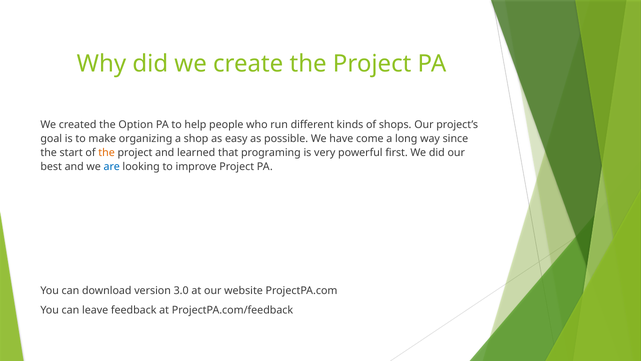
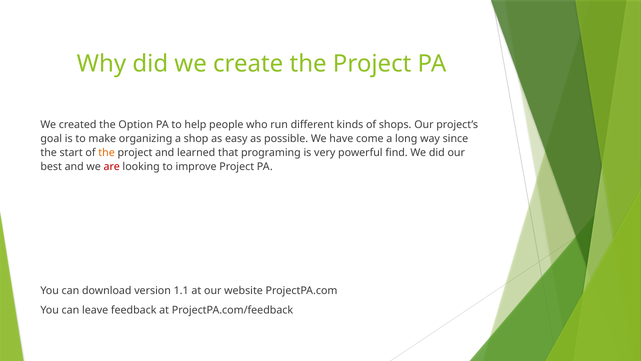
first: first -> find (397, 153)
are colour: blue -> red (112, 167)
3.0: 3.0 -> 1.1 (181, 290)
